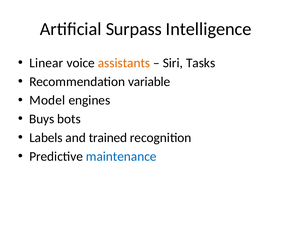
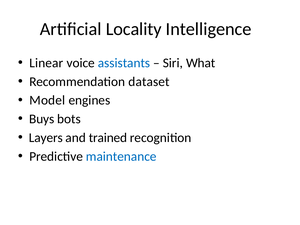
Surpass: Surpass -> Locality (134, 29)
assistants colour: orange -> blue (124, 63)
Tasks: Tasks -> What (201, 63)
variable: variable -> dataset (149, 82)
Labels: Labels -> Layers (46, 138)
